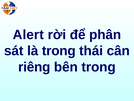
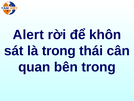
phân: phân -> khôn (105, 35)
riêng: riêng -> quan (34, 67)
